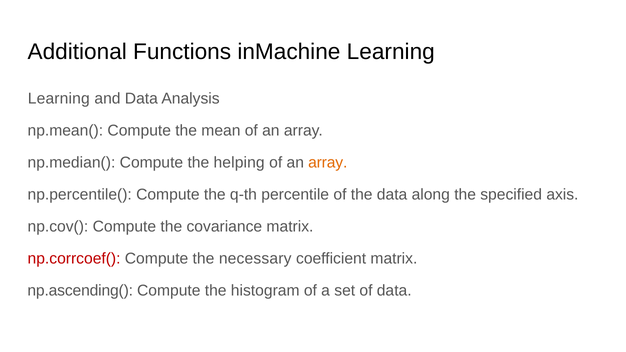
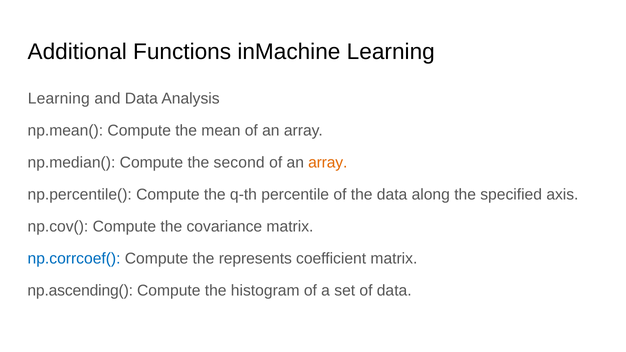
helping: helping -> second (239, 162)
np.corrcoef( colour: red -> blue (74, 259)
necessary: necessary -> represents (255, 259)
